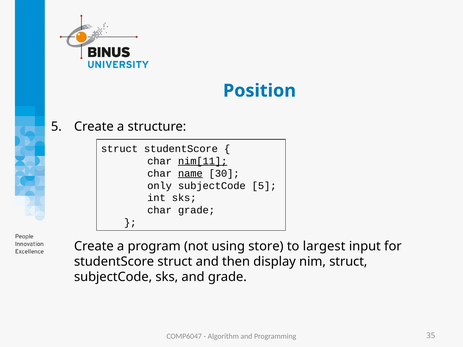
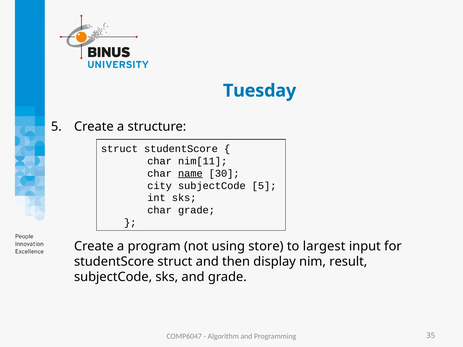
Position: Position -> Tuesday (260, 91)
nim[11 underline: present -> none (203, 161)
only: only -> city (160, 186)
nim struct: struct -> result (348, 262)
